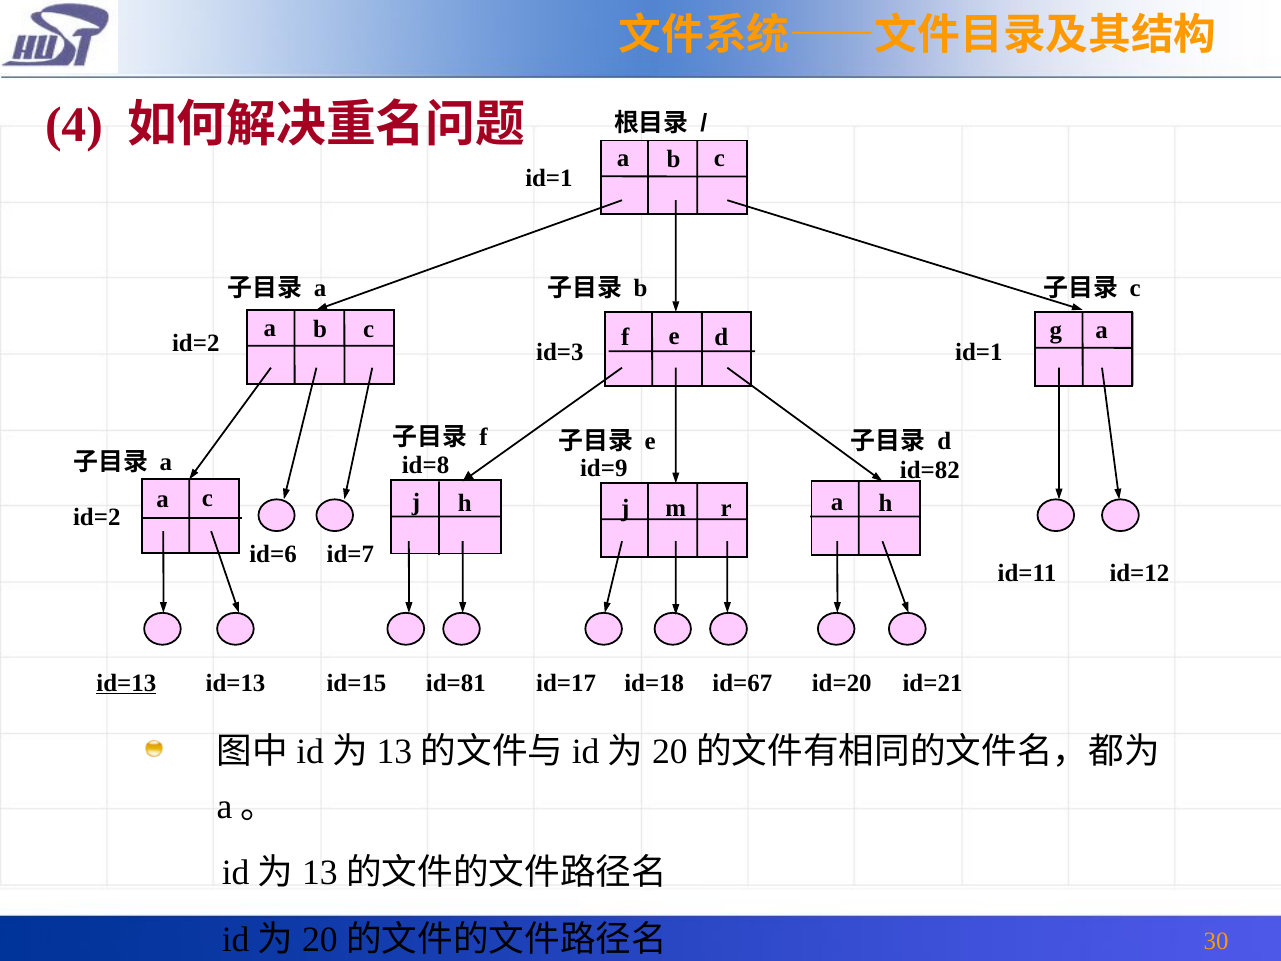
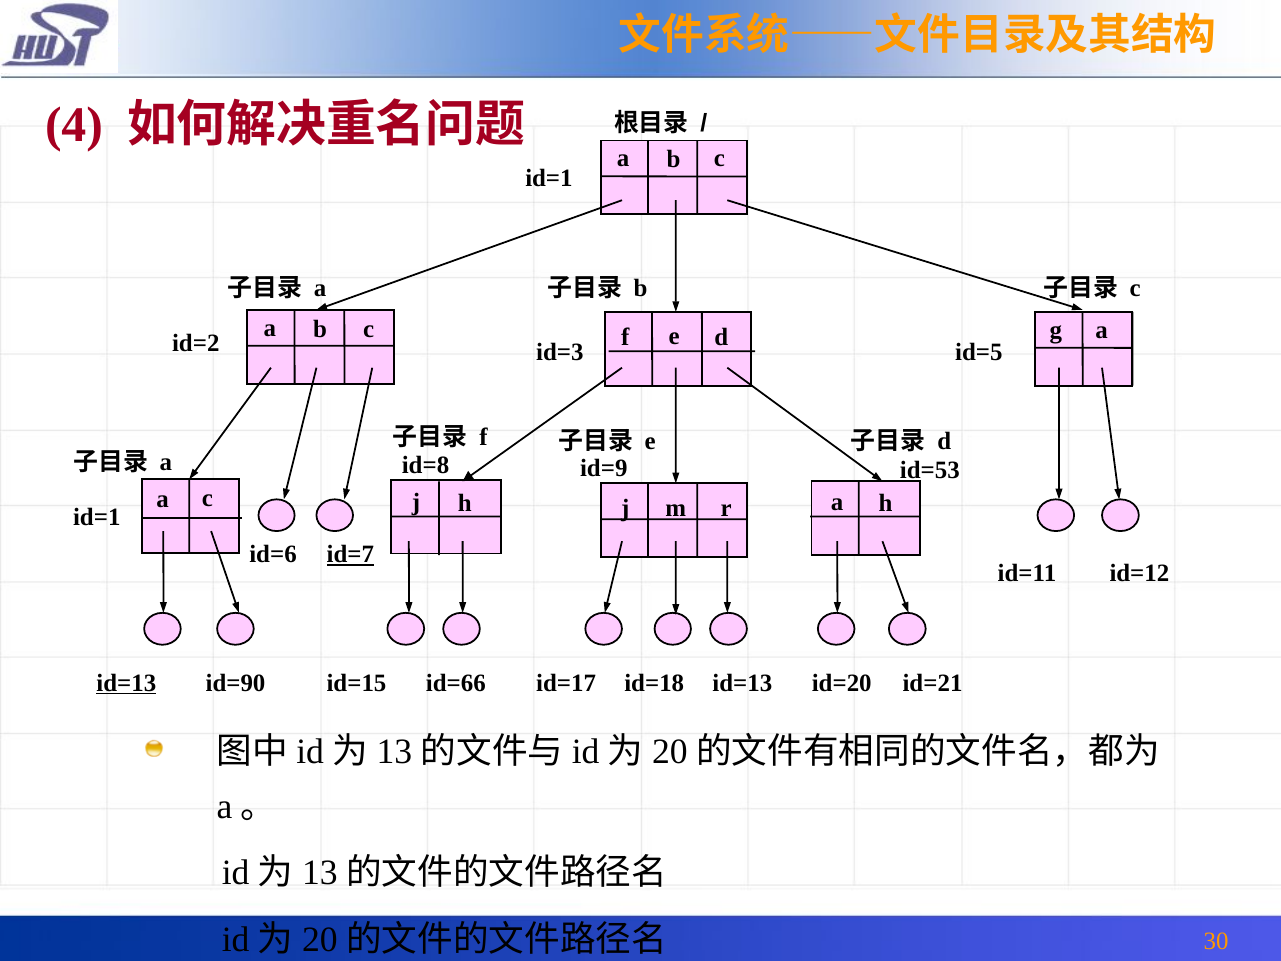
id=3 id=1: id=1 -> id=5 (979, 353)
id=82: id=82 -> id=53 (930, 470)
id=2: id=2 -> id=1 (97, 517)
id=7 underline: none -> present (350, 554)
id=13: id=13 -> id=90 (236, 683)
id=81: id=81 -> id=66 (456, 683)
id=18 id=67: id=67 -> id=13 (742, 683)
